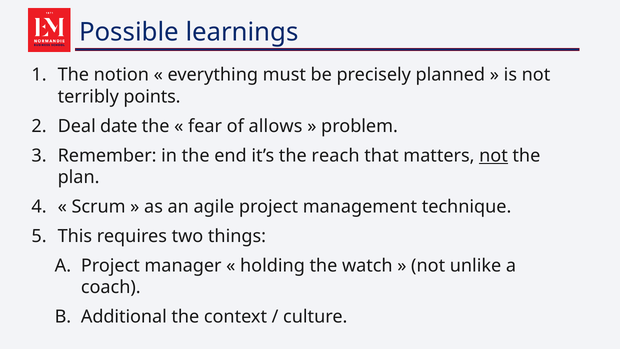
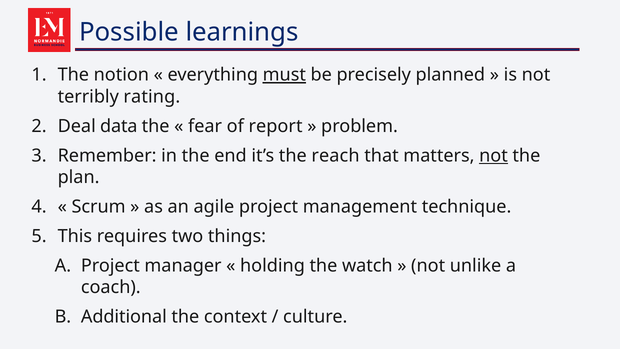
must underline: none -> present (284, 75)
points: points -> rating (152, 97)
date: date -> data (119, 126)
allows: allows -> report (276, 126)
